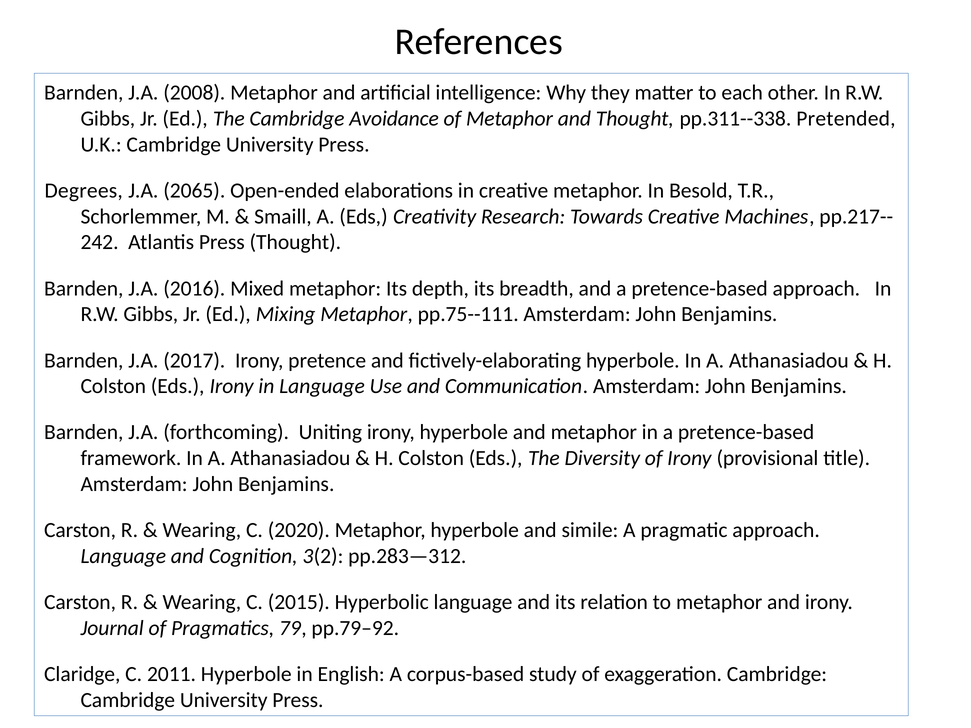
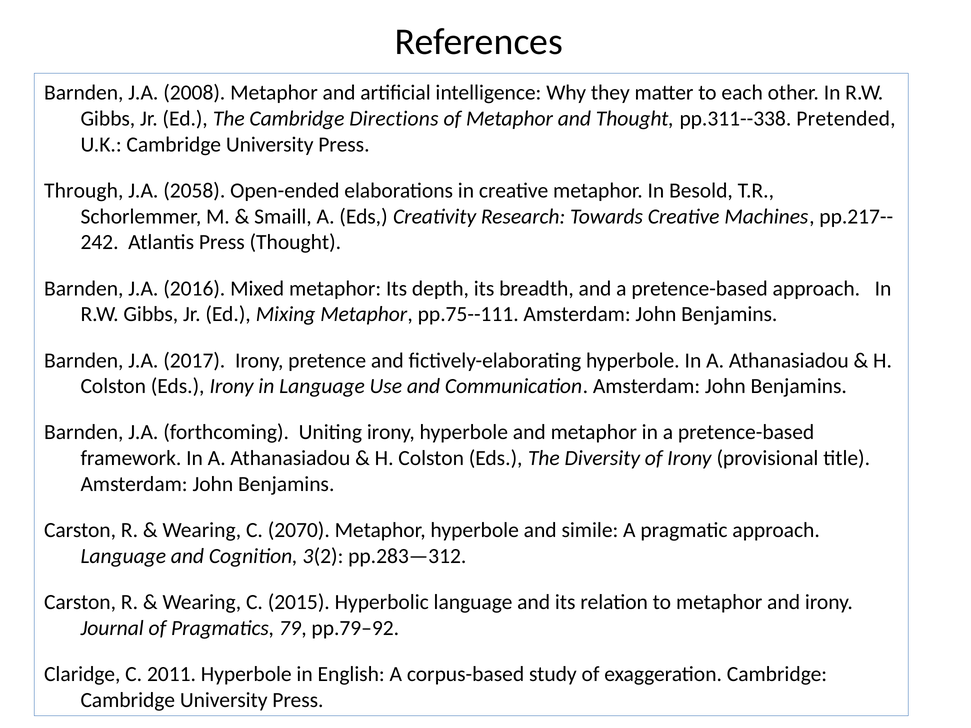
Avoidance: Avoidance -> Directions (394, 119)
Degrees: Degrees -> Through (84, 191)
2065: 2065 -> 2058 (194, 191)
2020: 2020 -> 2070 (299, 530)
